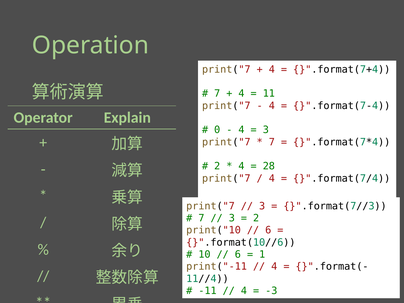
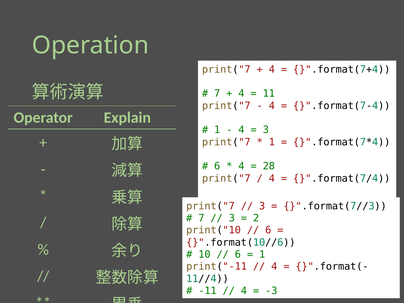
0: 0 -> 1 (217, 130)
7: 7 -> 1 (272, 142)
2: 2 -> 6 (217, 166)
